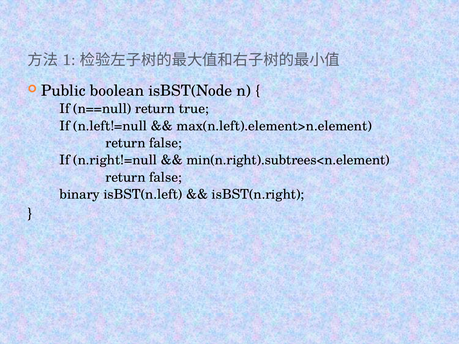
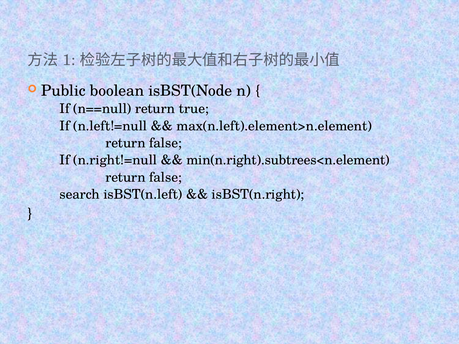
binary: binary -> search (80, 195)
